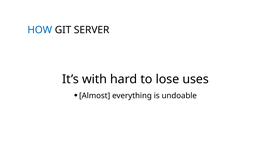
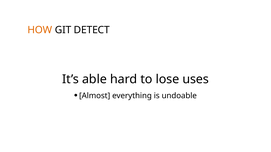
HOW colour: blue -> orange (40, 30)
SERVER: SERVER -> DETECT (92, 30)
with: with -> able (94, 79)
